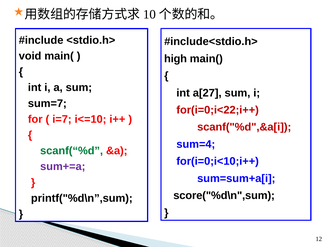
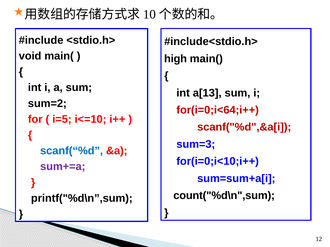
a[27: a[27 -> a[13 (207, 93)
sum=7: sum=7 -> sum=2 (47, 104)
for(i=0;i<22;i++: for(i=0;i<22;i++ -> for(i=0;i<64;i++ (218, 110)
i=7: i=7 -> i=5 (62, 119)
sum=4: sum=4 -> sum=3 (196, 145)
scanf(“%d colour: green -> blue (72, 151)
score("%d\n",sum: score("%d\n",sum -> count("%d\n",sum (224, 196)
